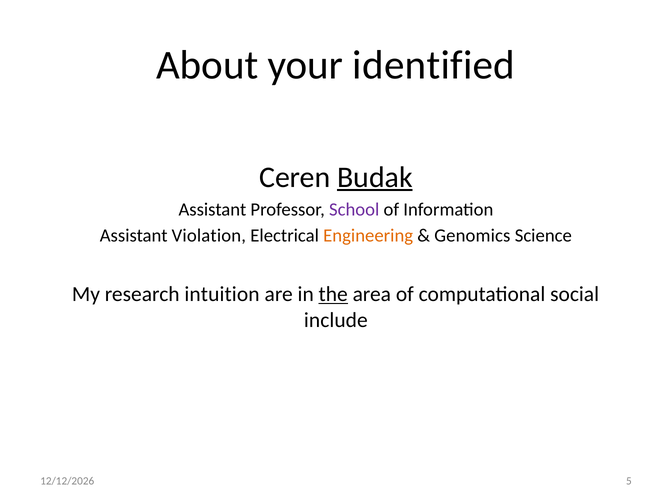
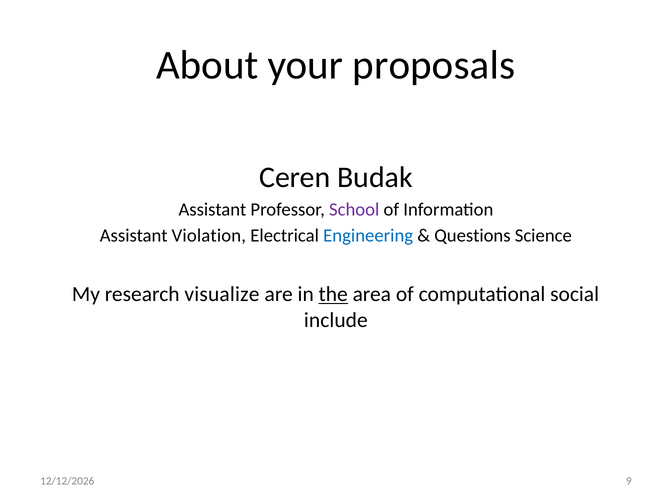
identified: identified -> proposals (434, 65)
Budak underline: present -> none (375, 177)
Engineering colour: orange -> blue (368, 236)
Genomics: Genomics -> Questions (472, 236)
intuition: intuition -> visualize (222, 294)
5: 5 -> 9 (629, 481)
